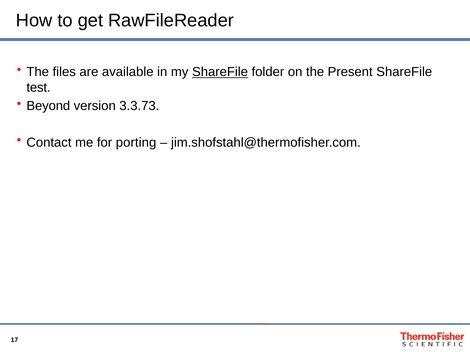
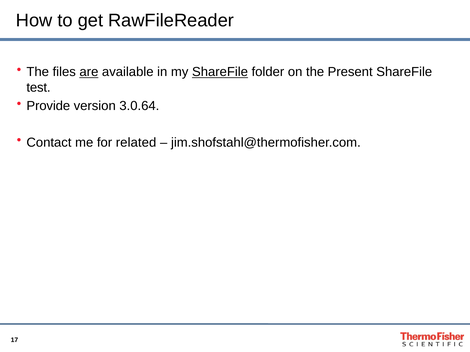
are underline: none -> present (89, 72)
Beyond: Beyond -> Provide (48, 106)
3.3.73: 3.3.73 -> 3.0.64 (139, 106)
porting: porting -> related (136, 143)
